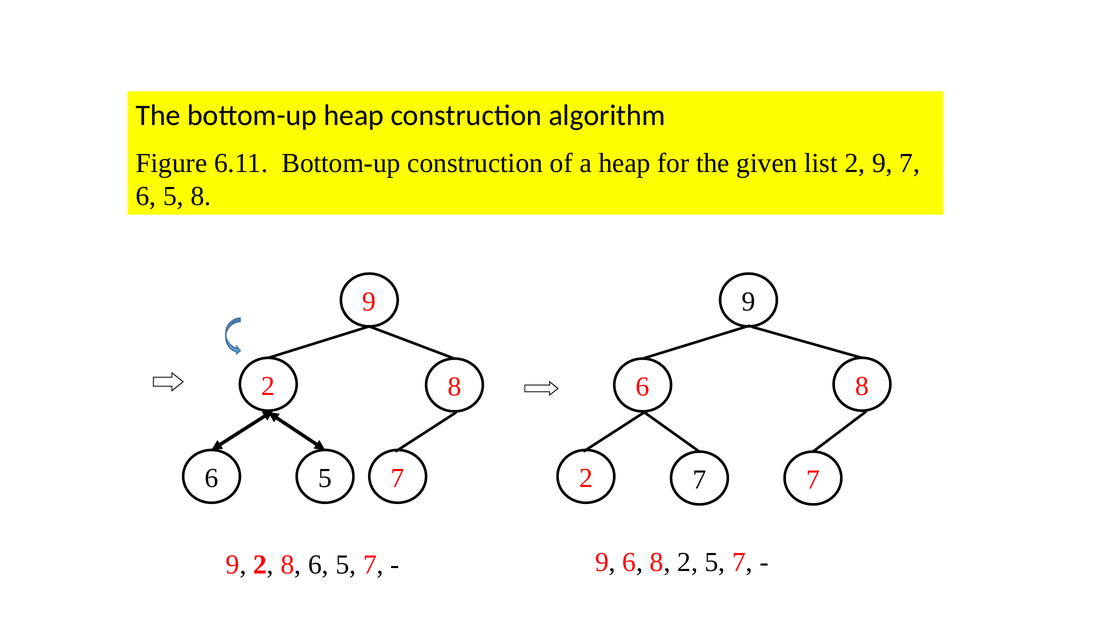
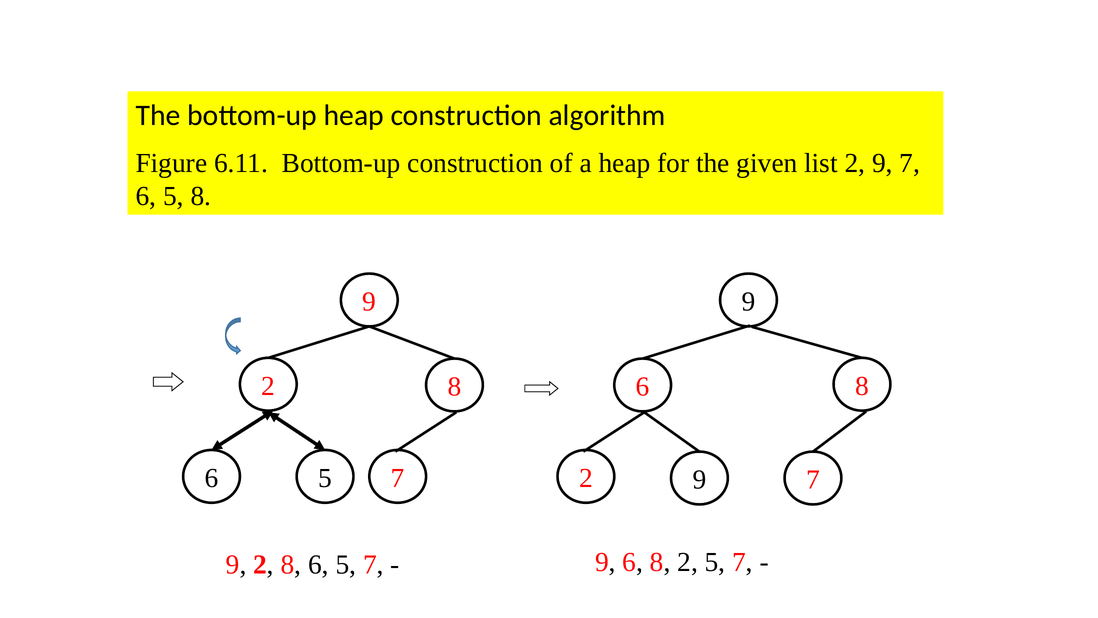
7: 7 -> 9 (699, 480)
